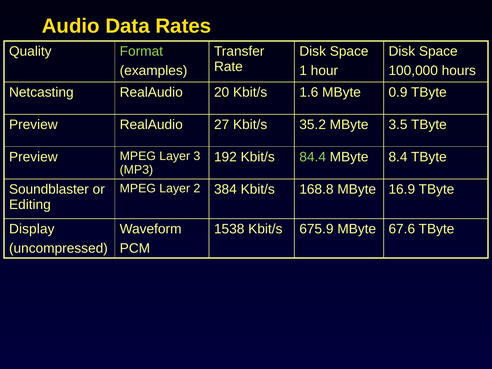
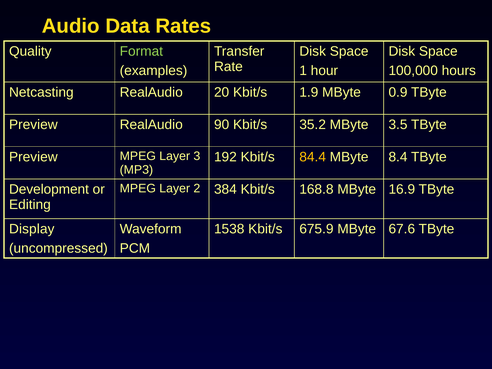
1.6: 1.6 -> 1.9 (309, 92)
27: 27 -> 90 (222, 125)
84.4 colour: light green -> yellow (313, 157)
Soundblaster: Soundblaster -> Development (49, 189)
